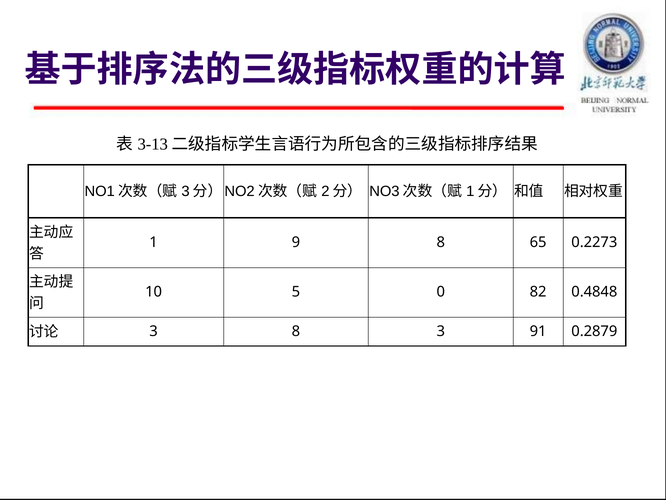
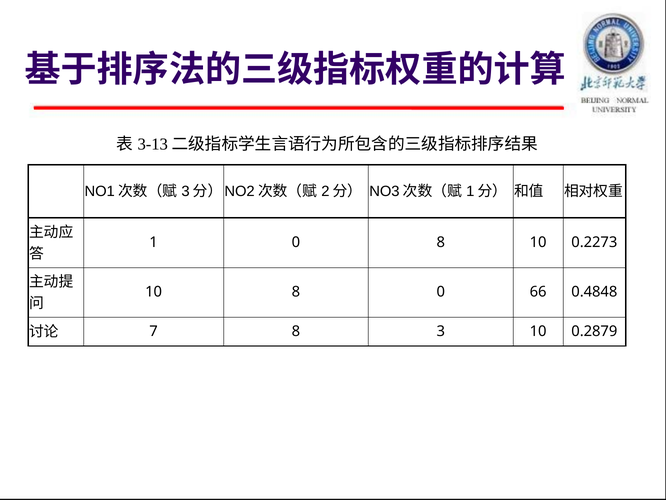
1 9: 9 -> 0 (296, 242)
8 65: 65 -> 10 (538, 242)
10 5: 5 -> 8 (296, 292)
82: 82 -> 66 (538, 292)
3: 3 -> 7 (154, 331)
3 91: 91 -> 10 (538, 331)
